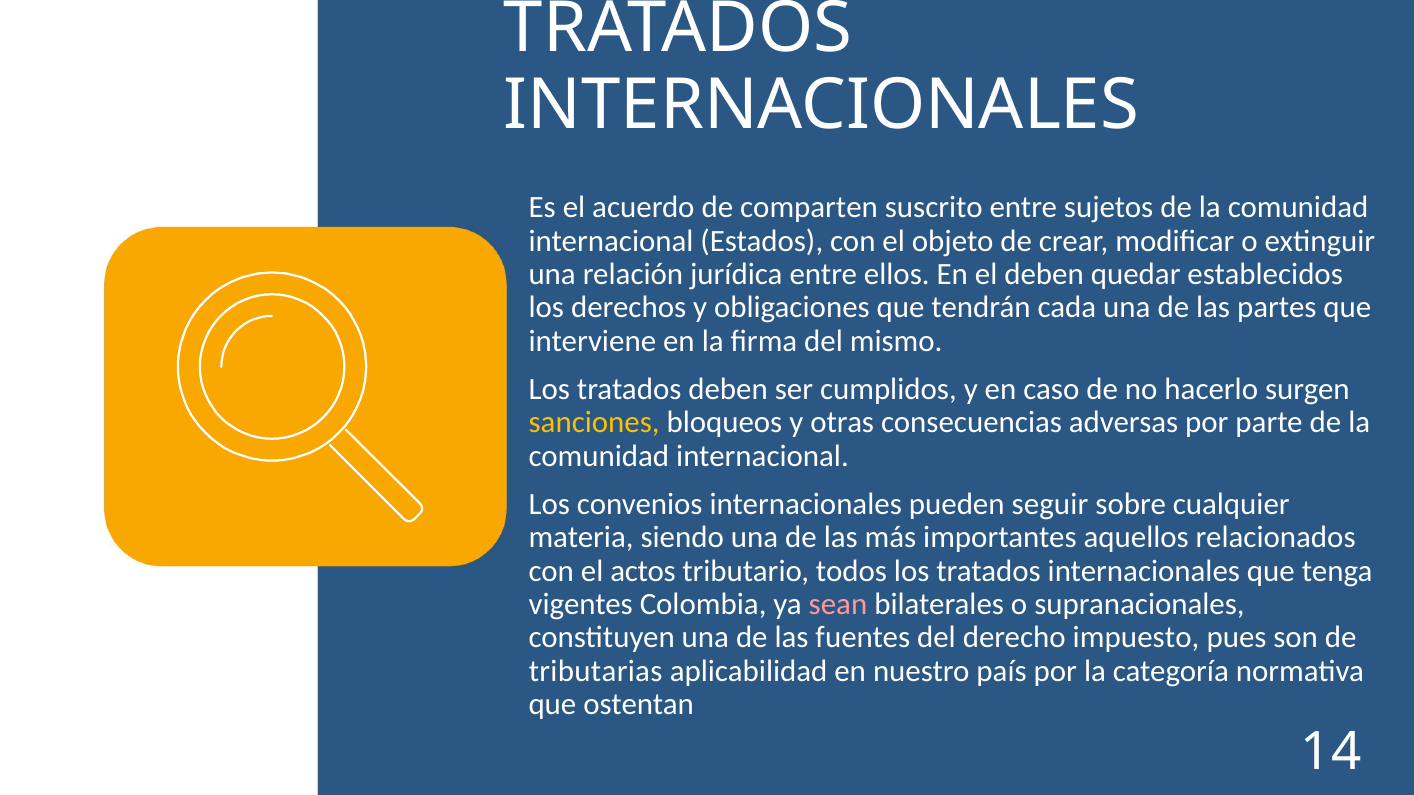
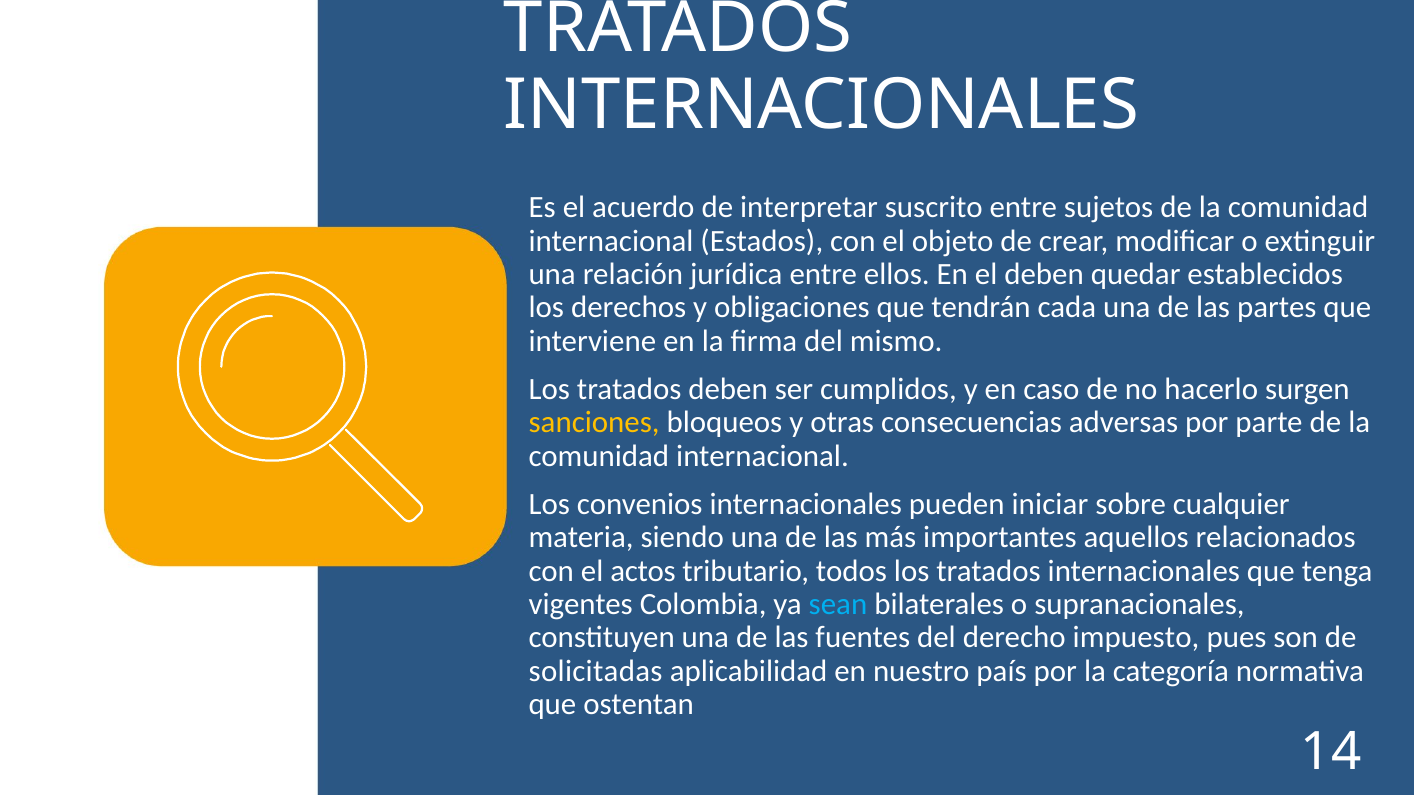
comparten: comparten -> interpretar (809, 208)
seguir: seguir -> iniciar (1050, 504)
sean colour: pink -> light blue (838, 605)
tributarias: tributarias -> solicitadas (596, 671)
